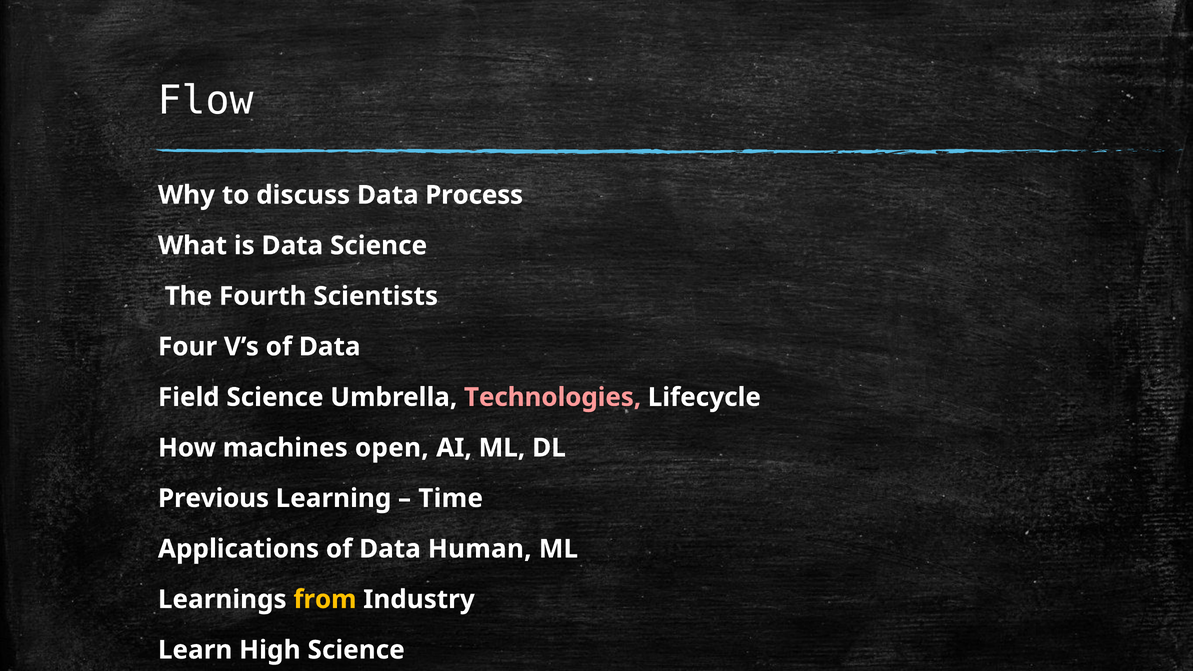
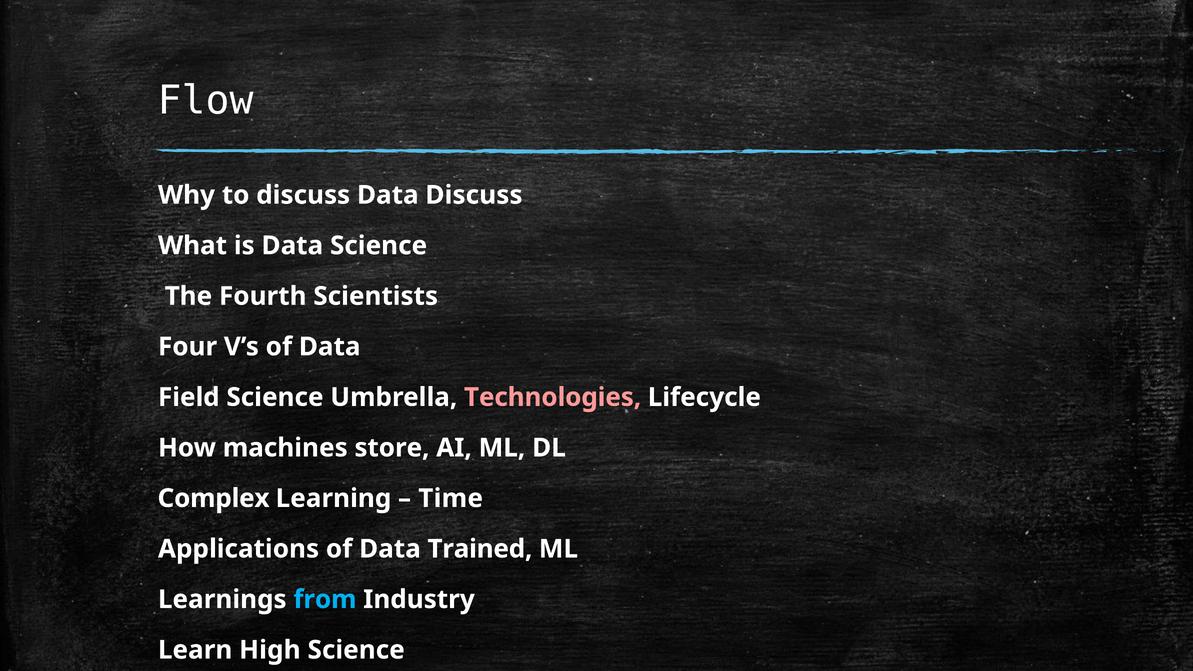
Data Process: Process -> Discuss (474, 195)
open: open -> store (392, 448)
Previous: Previous -> Complex (214, 499)
Human: Human -> Trained (480, 549)
from colour: yellow -> light blue (325, 600)
